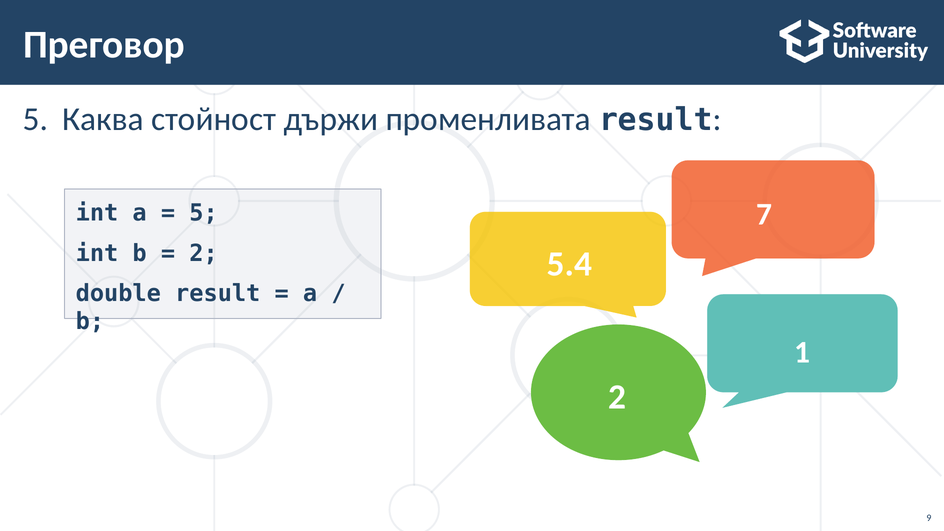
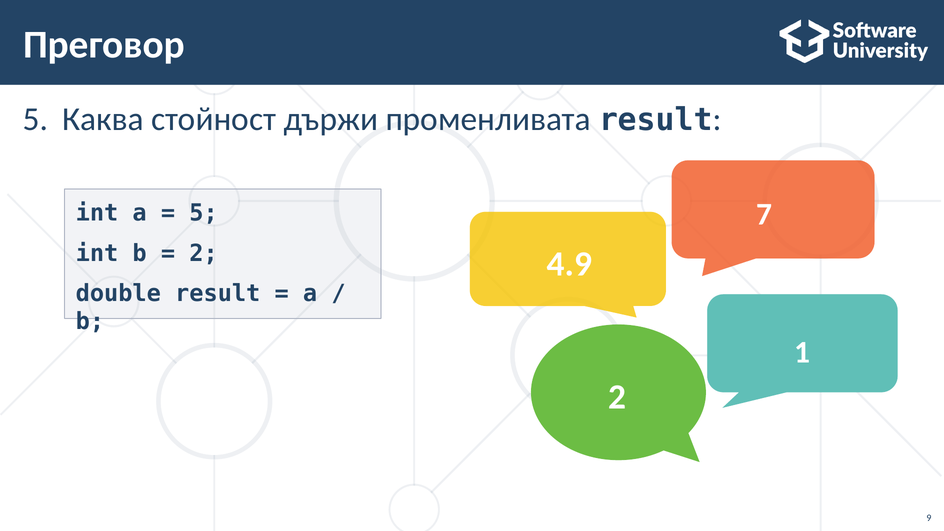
5.4: 5.4 -> 4.9 (570, 264)
